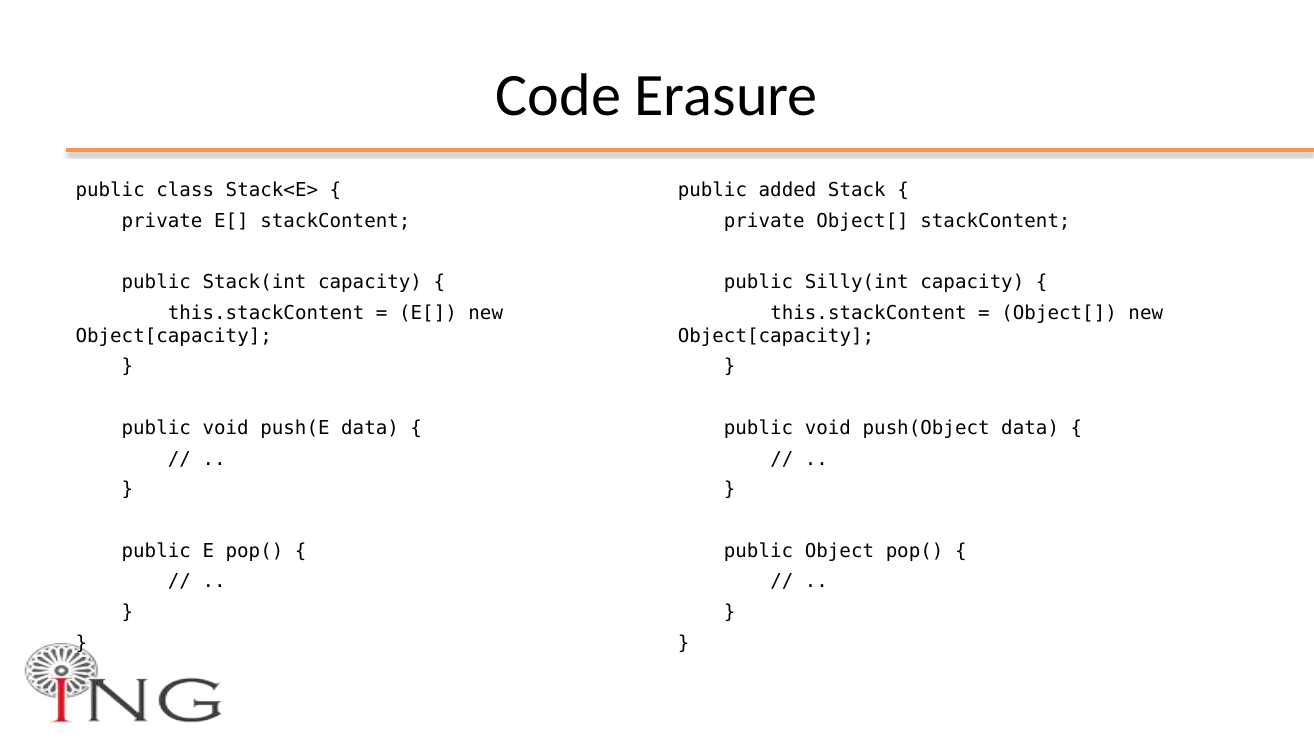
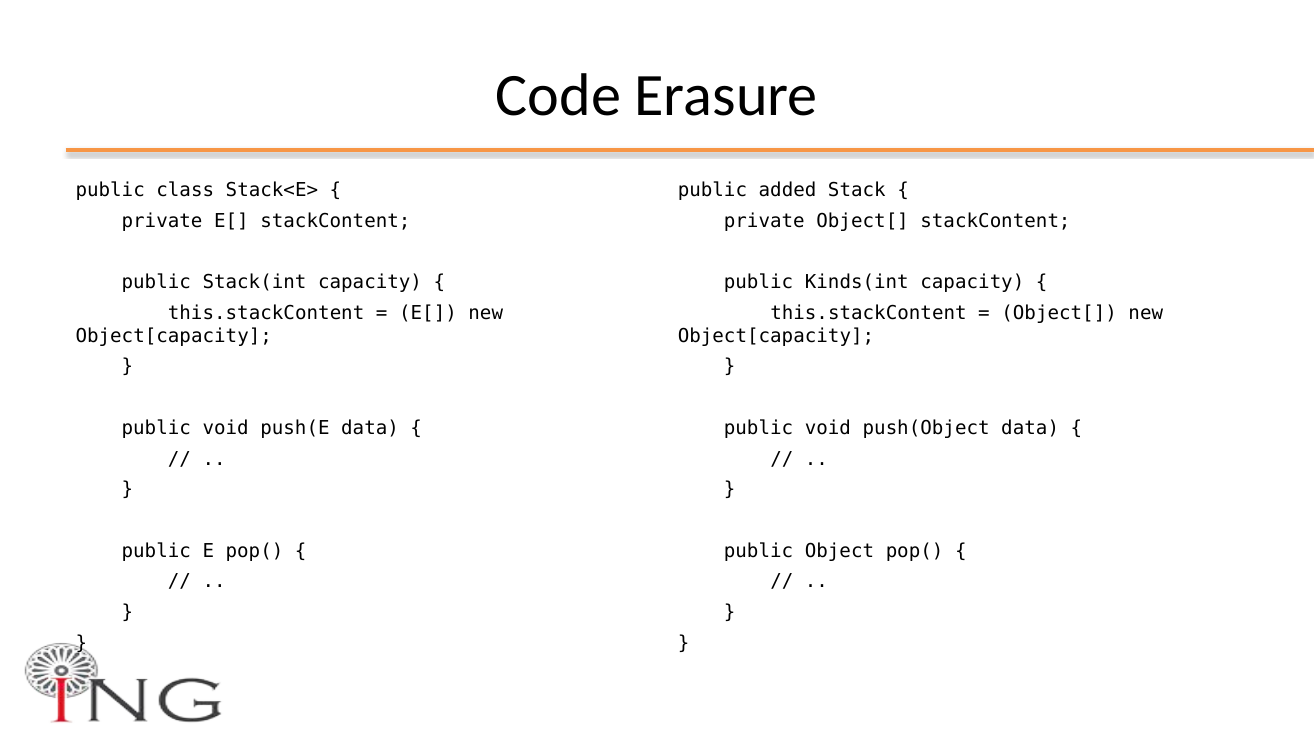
Silly(int: Silly(int -> Kinds(int (857, 282)
